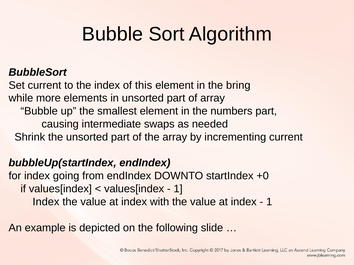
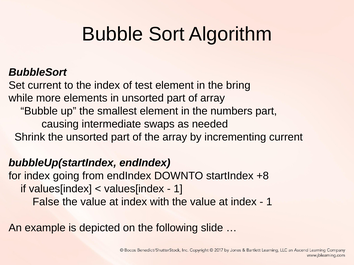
this: this -> test (144, 85)
+0: +0 -> +8 (263, 176)
Index: Index -> False (46, 202)
